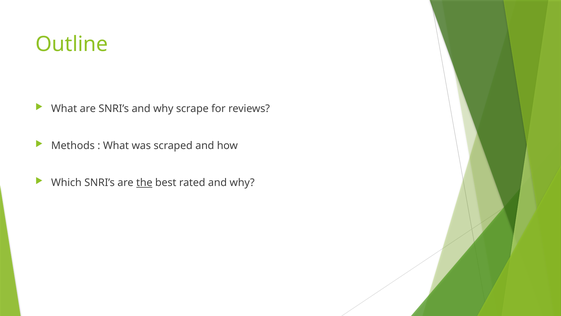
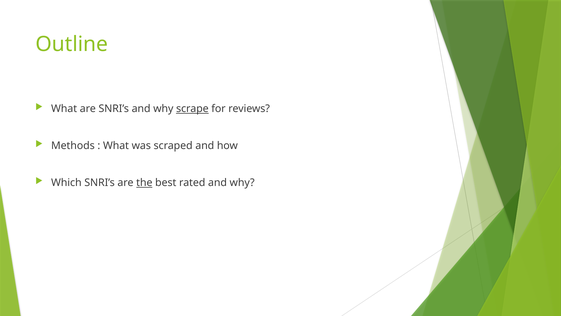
scrape underline: none -> present (192, 109)
